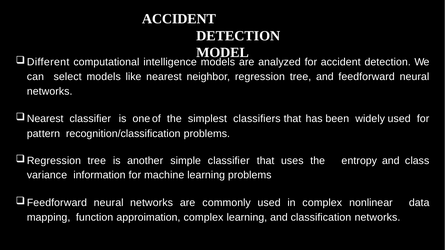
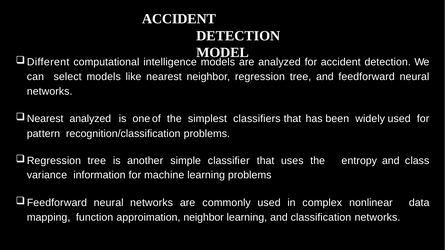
Nearest classiﬁer: classiﬁer -> analyzed (90, 119)
approimation complex: complex -> neighbor (204, 218)
